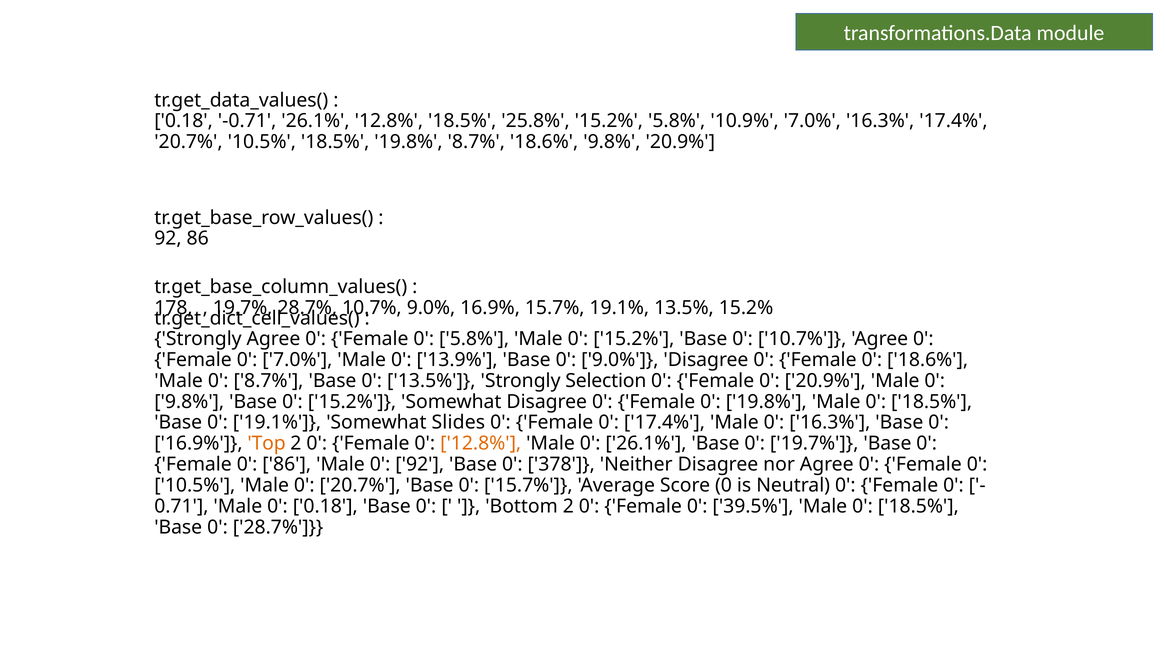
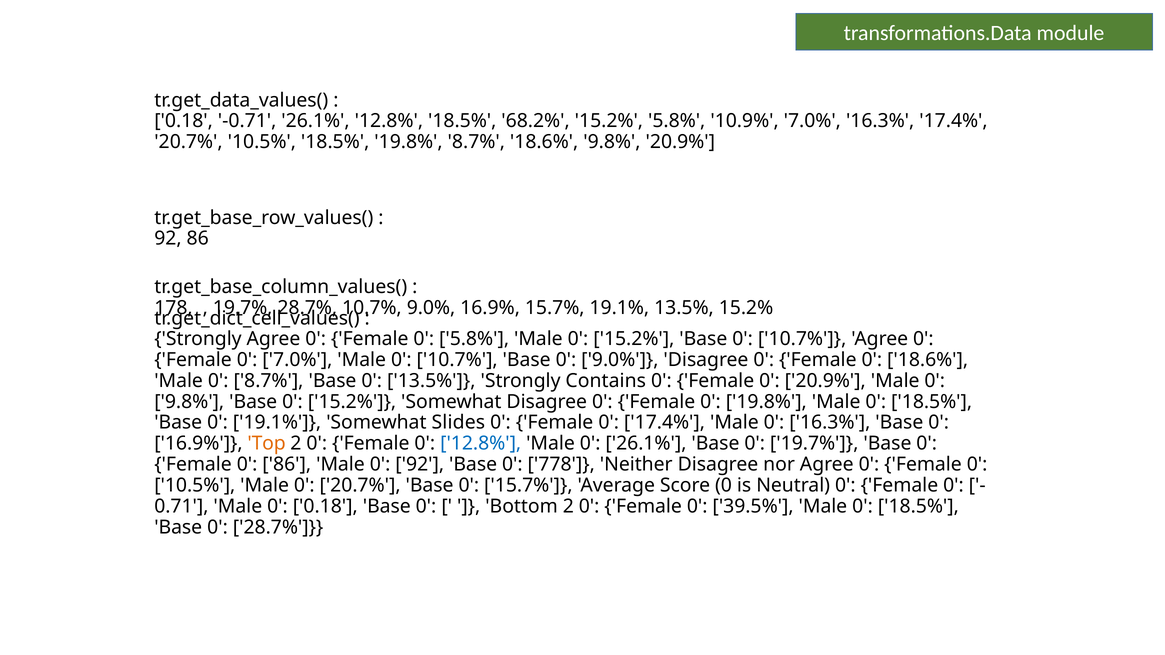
25.8%: 25.8% -> 68.2% (536, 121)
Male 0 13.9%: 13.9% -> 10.7% (457, 360)
Selection: Selection -> Contains (606, 381)
12.8% colour: orange -> blue (481, 444)
378: 378 -> 778 (561, 465)
